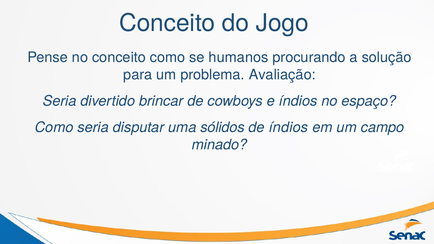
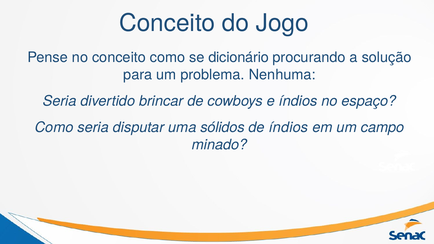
humanos: humanos -> dicionário (239, 57)
Avaliação: Avaliação -> Nenhuma (282, 75)
